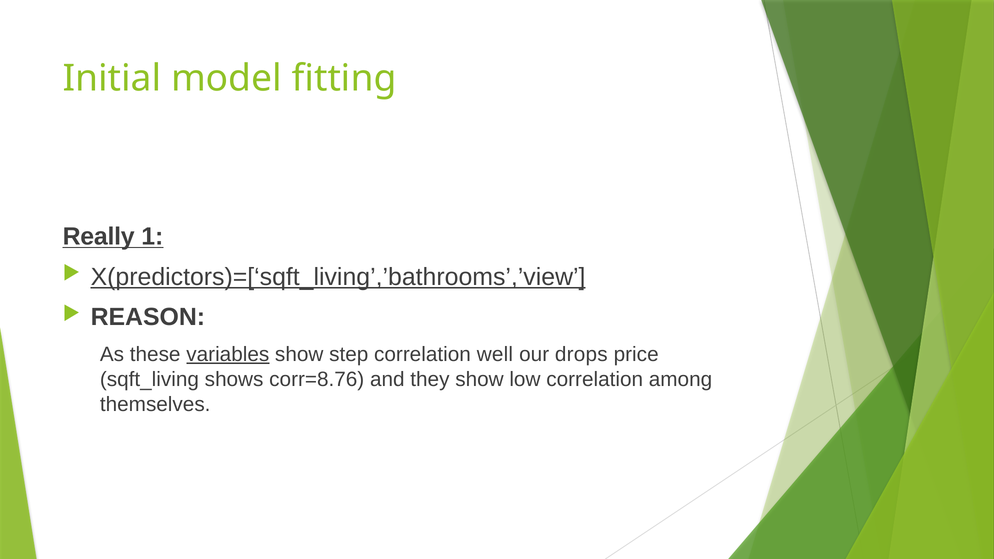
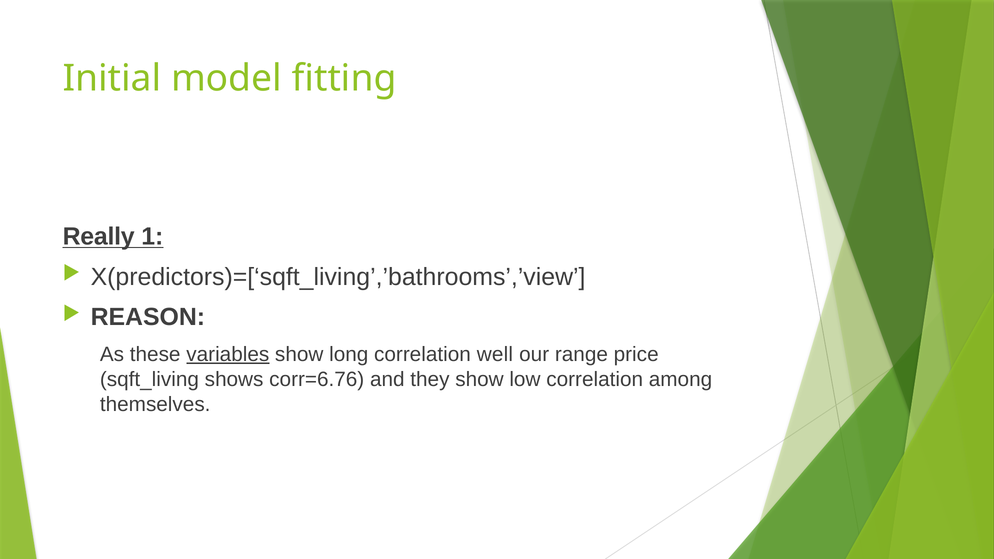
X(predictors)=[‘sqft_living’,’bathrooms’,’view underline: present -> none (338, 277)
step: step -> long (349, 355)
drops: drops -> range (581, 355)
corr=8.76: corr=8.76 -> corr=6.76 (317, 379)
